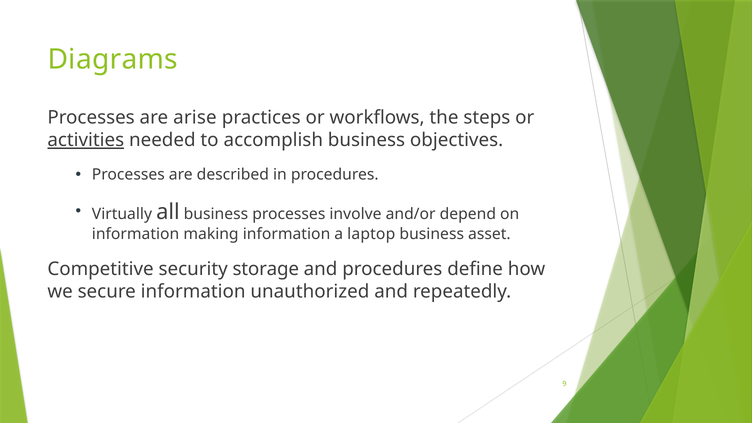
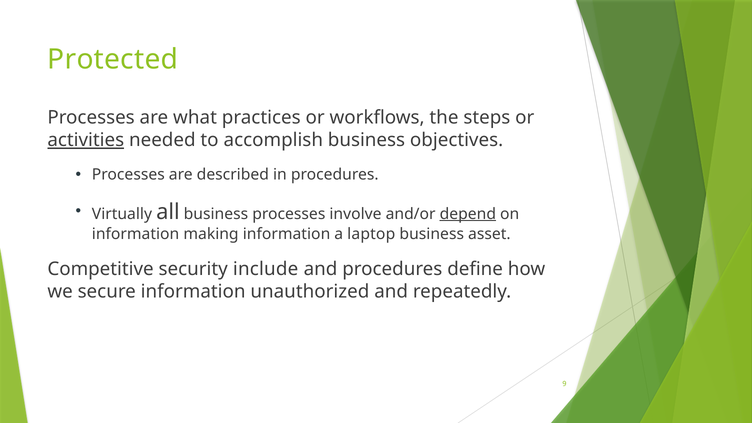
Diagrams: Diagrams -> Protected (113, 59)
arise: arise -> what (195, 118)
depend underline: none -> present (468, 214)
storage: storage -> include (266, 269)
